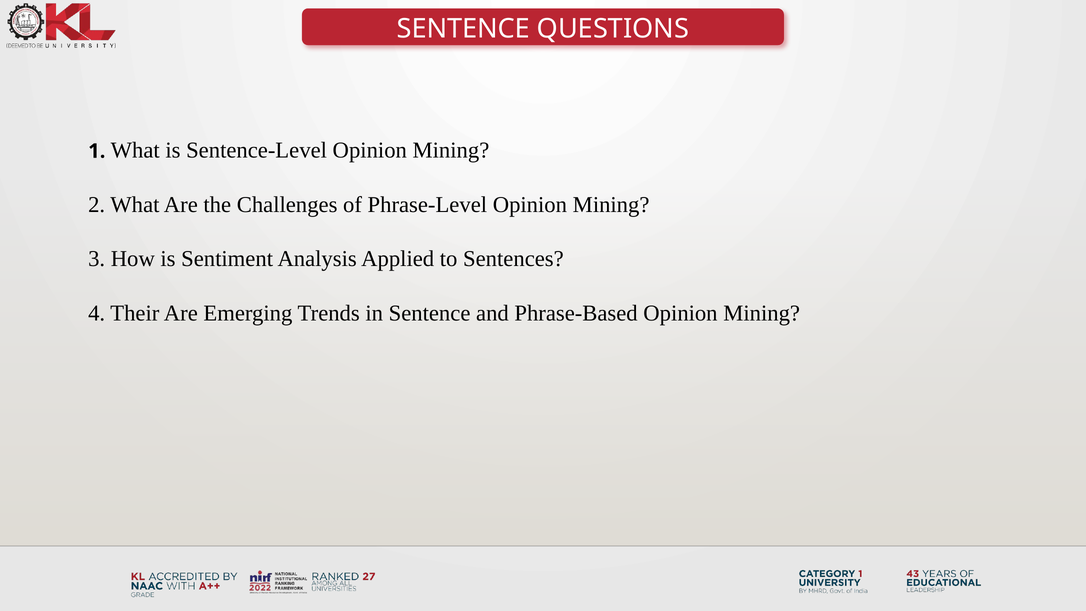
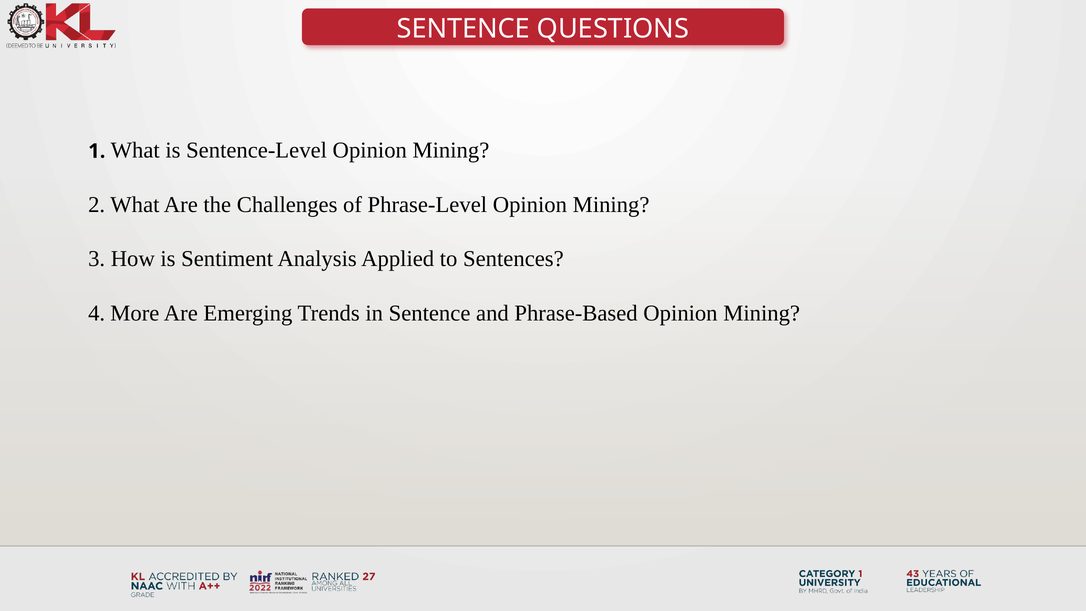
Their: Their -> More (135, 313)
